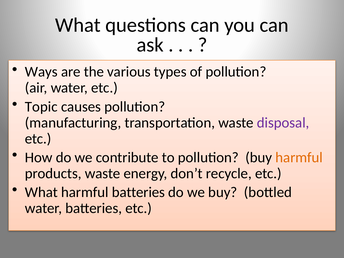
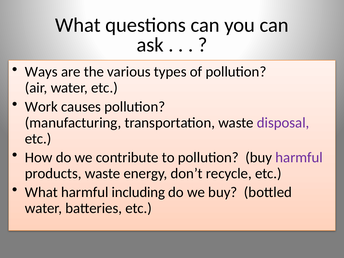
Topic: Topic -> Work (41, 107)
harmful colour: orange -> purple (299, 157)
harmful batteries: batteries -> including (138, 192)
